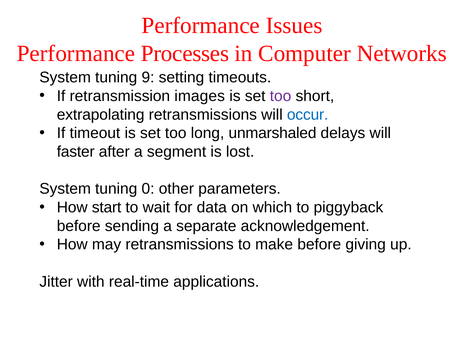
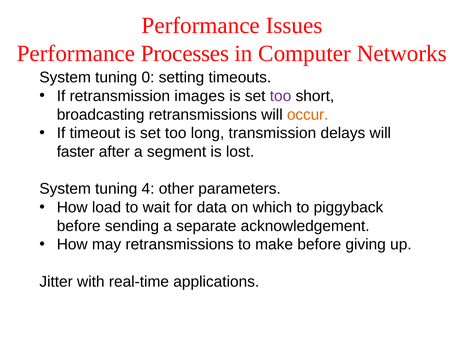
9: 9 -> 0 (148, 78)
extrapolating: extrapolating -> broadcasting (101, 115)
occur colour: blue -> orange (308, 115)
unmarshaled: unmarshaled -> transmission (272, 133)
0: 0 -> 4 (148, 189)
start: start -> load (107, 207)
